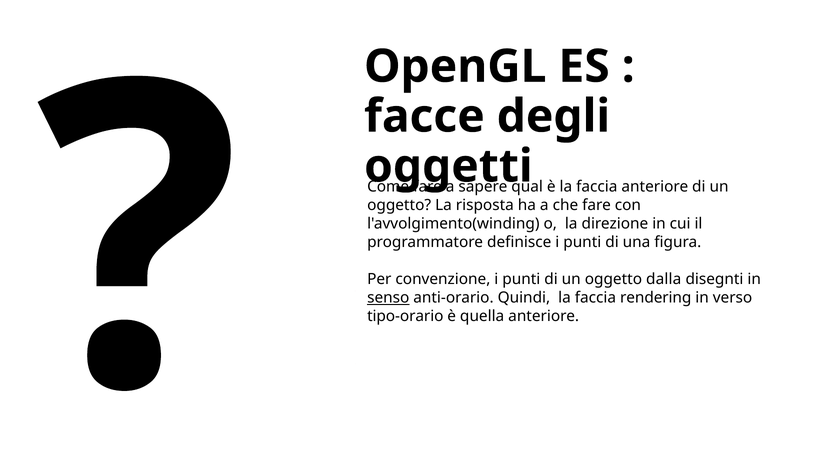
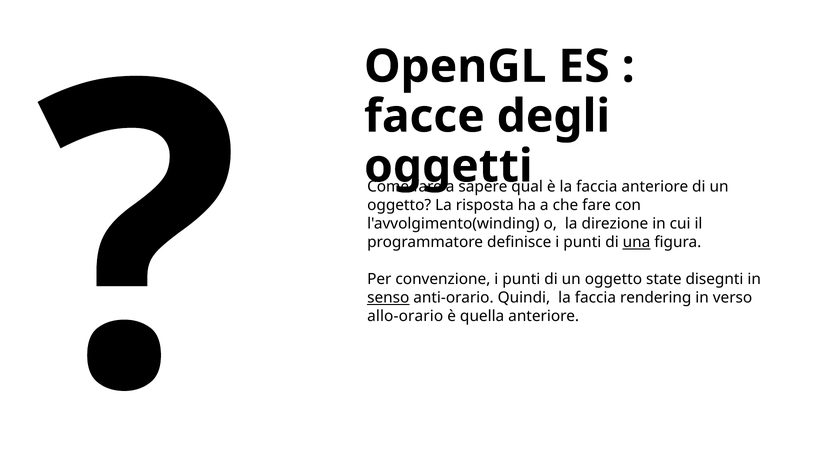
una underline: none -> present (637, 242)
dalla: dalla -> state (664, 279)
tipo-orario: tipo-orario -> allo-orario (405, 316)
